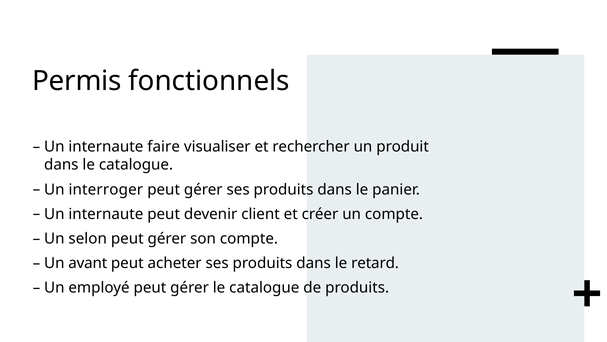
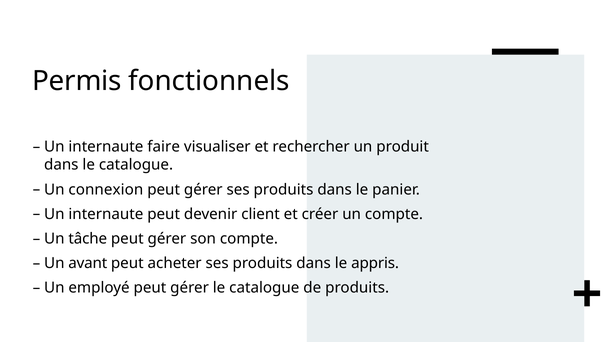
interroger: interroger -> connexion (106, 189)
selon: selon -> tâche (88, 238)
retard: retard -> appris (375, 263)
